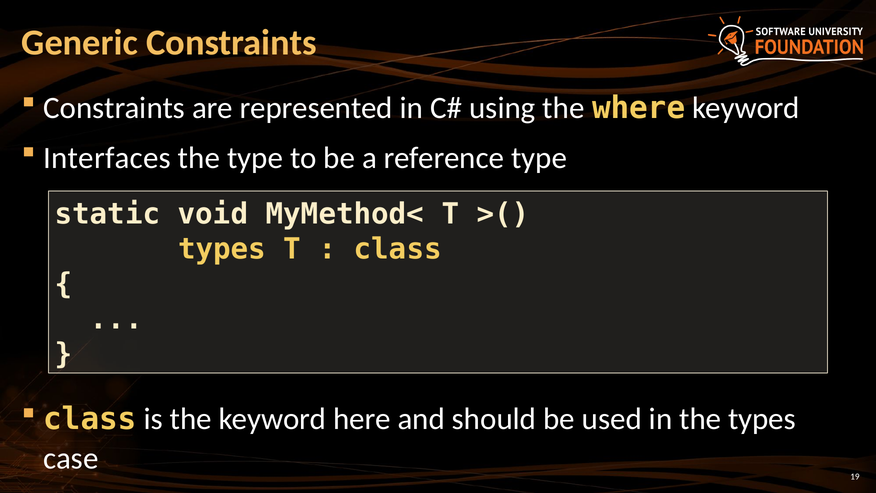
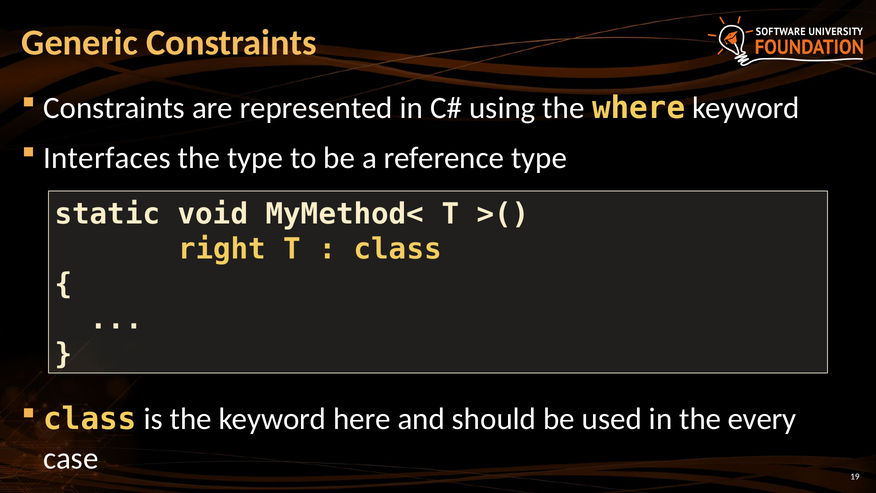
types: types -> right (222, 249)
the types: types -> every (762, 419)
